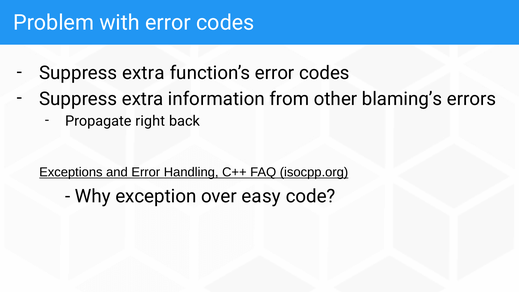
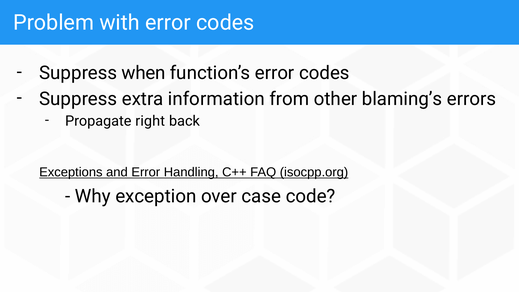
extra: extra -> when (144, 73)
easy: easy -> case (261, 196)
